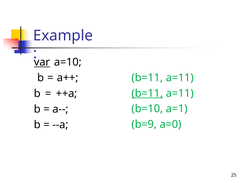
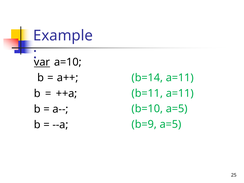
b=11: b=11 -> b=14 (147, 78)
b=11 underline: present -> none (147, 93)
b=10 a=1: a=1 -> a=5 (177, 109)
b=9 a=0: a=0 -> a=5 (170, 124)
